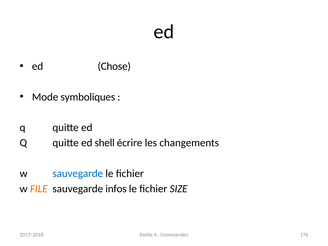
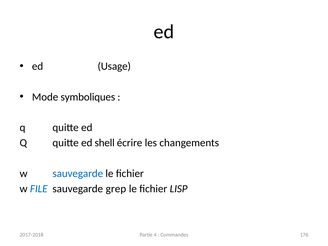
Chose: Chose -> Usage (114, 66)
FILE colour: orange -> blue (39, 189)
infos: infos -> grep (116, 189)
SIZE: SIZE -> LISP (179, 189)
